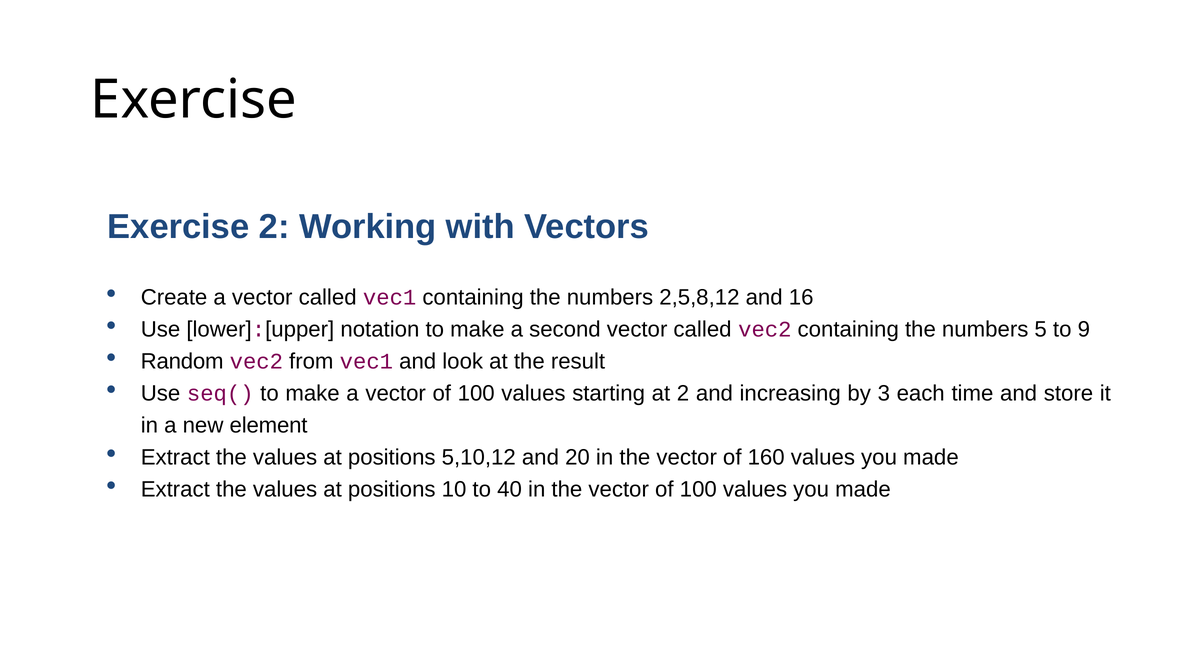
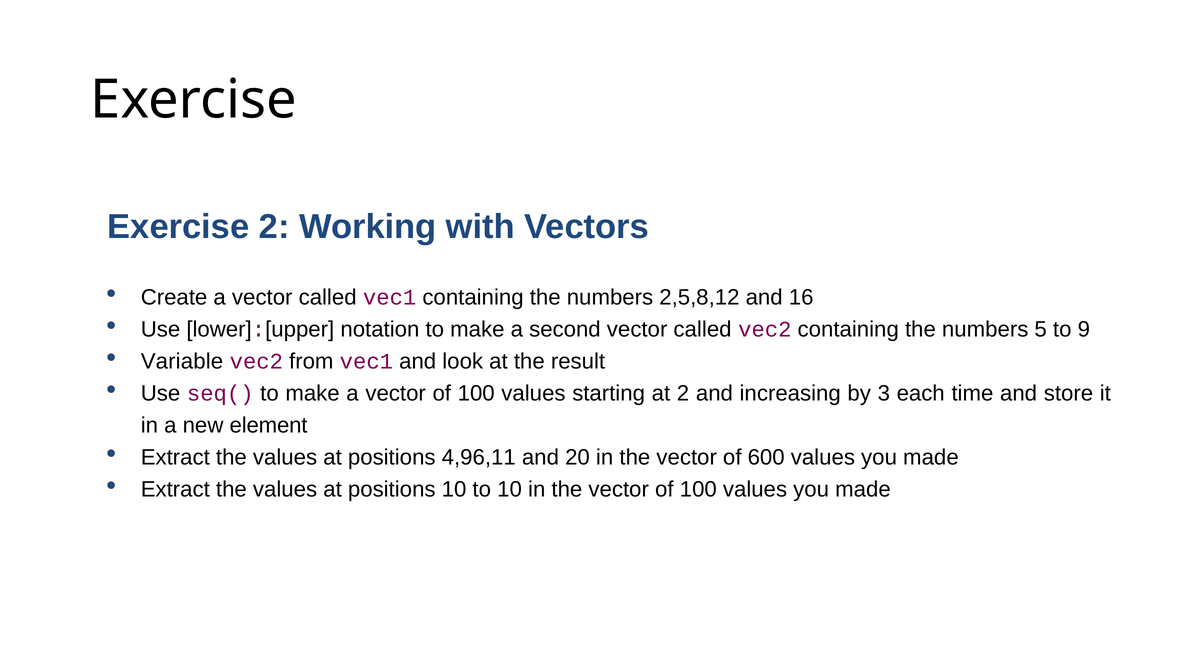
Random: Random -> Variable (182, 361)
5,10,12: 5,10,12 -> 4,96,11 (479, 457)
160: 160 -> 600 (766, 457)
to 40: 40 -> 10 (510, 489)
